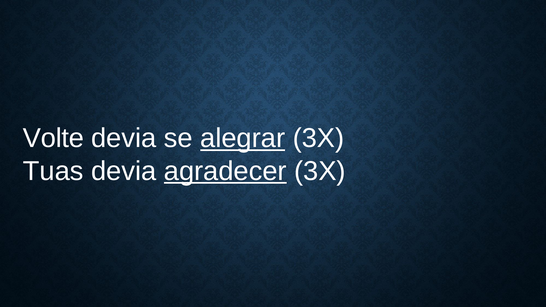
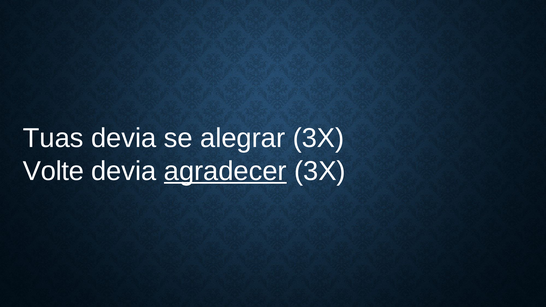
Volte: Volte -> Tuas (53, 138)
alegrar underline: present -> none (243, 138)
Tuas: Tuas -> Volte (53, 171)
